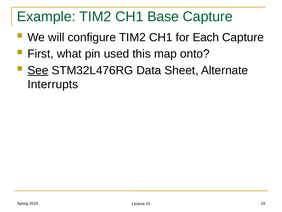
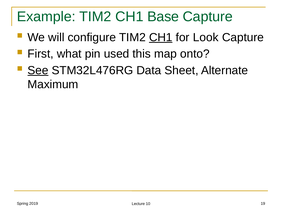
CH1 underline: none -> present (161, 37)
Each: Each -> Look (206, 37)
Interrupts: Interrupts -> Maximum (53, 84)
